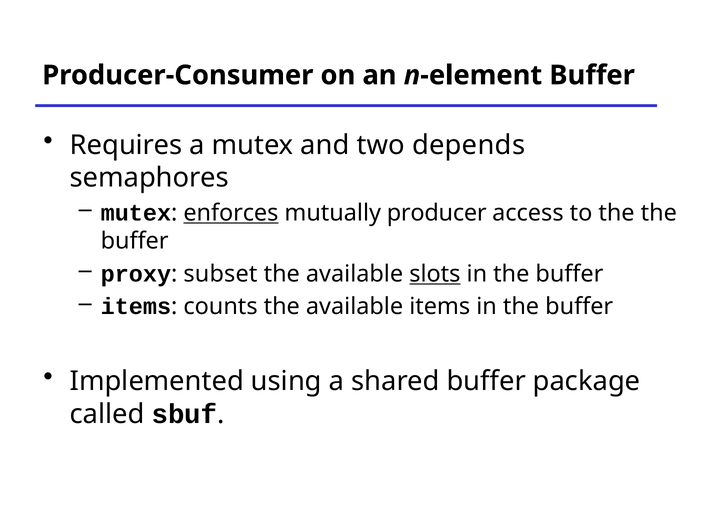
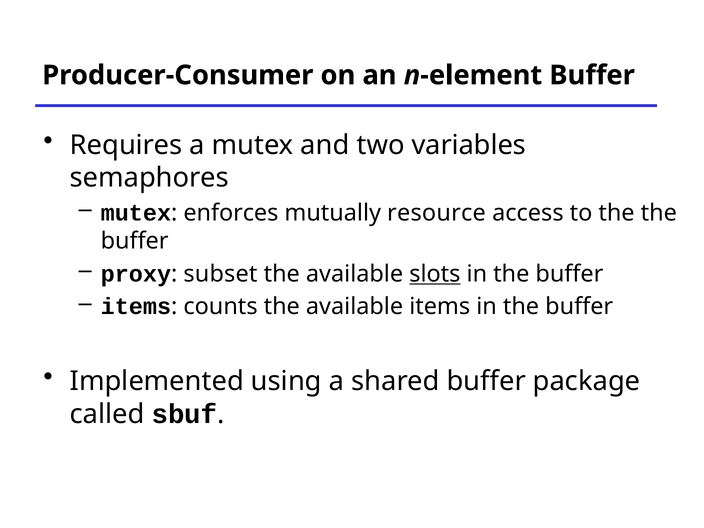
depends: depends -> variables (469, 145)
enforces underline: present -> none (231, 213)
producer: producer -> resource (436, 213)
